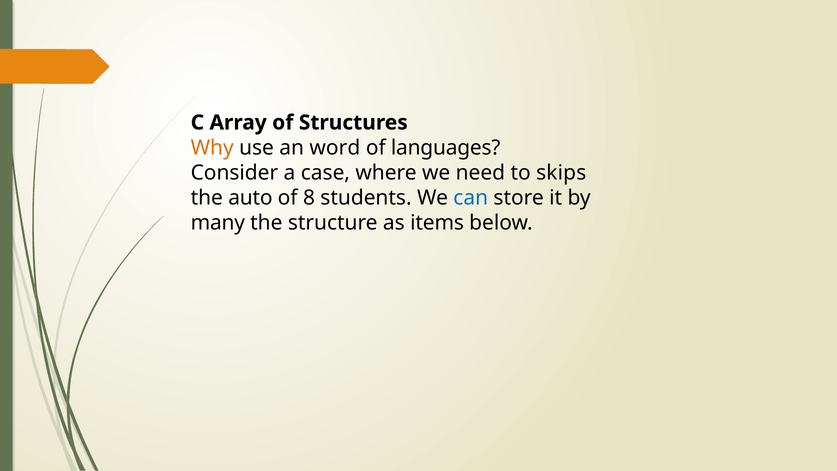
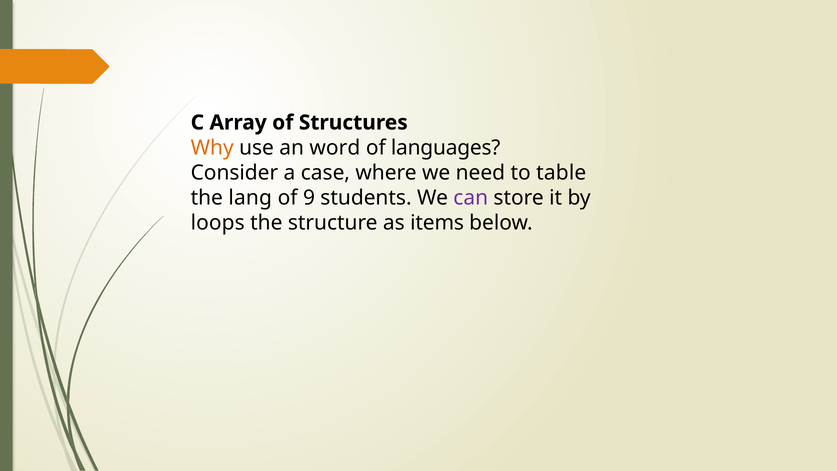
skips: skips -> table (561, 173)
auto: auto -> lang (250, 198)
8: 8 -> 9 (309, 198)
can colour: blue -> purple (471, 198)
many: many -> loops (218, 223)
